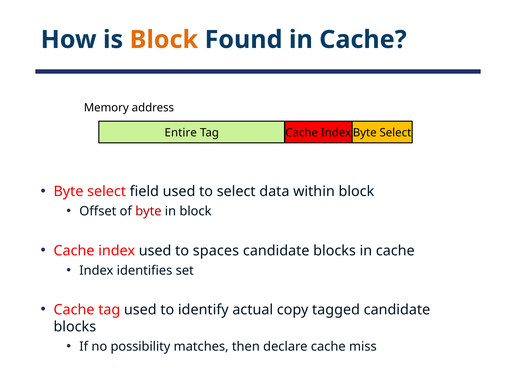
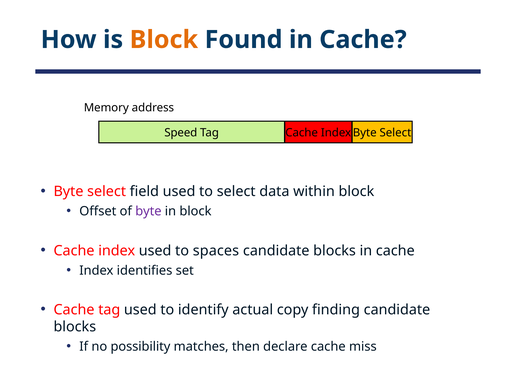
Entire: Entire -> Speed (181, 133)
byte colour: red -> purple (148, 211)
tagged: tagged -> finding (336, 310)
